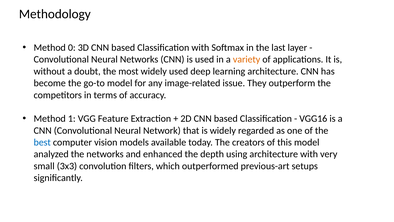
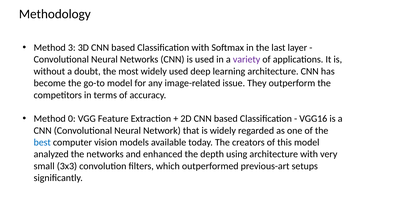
0: 0 -> 3 (72, 48)
variety colour: orange -> purple (247, 59)
1: 1 -> 0 (72, 118)
